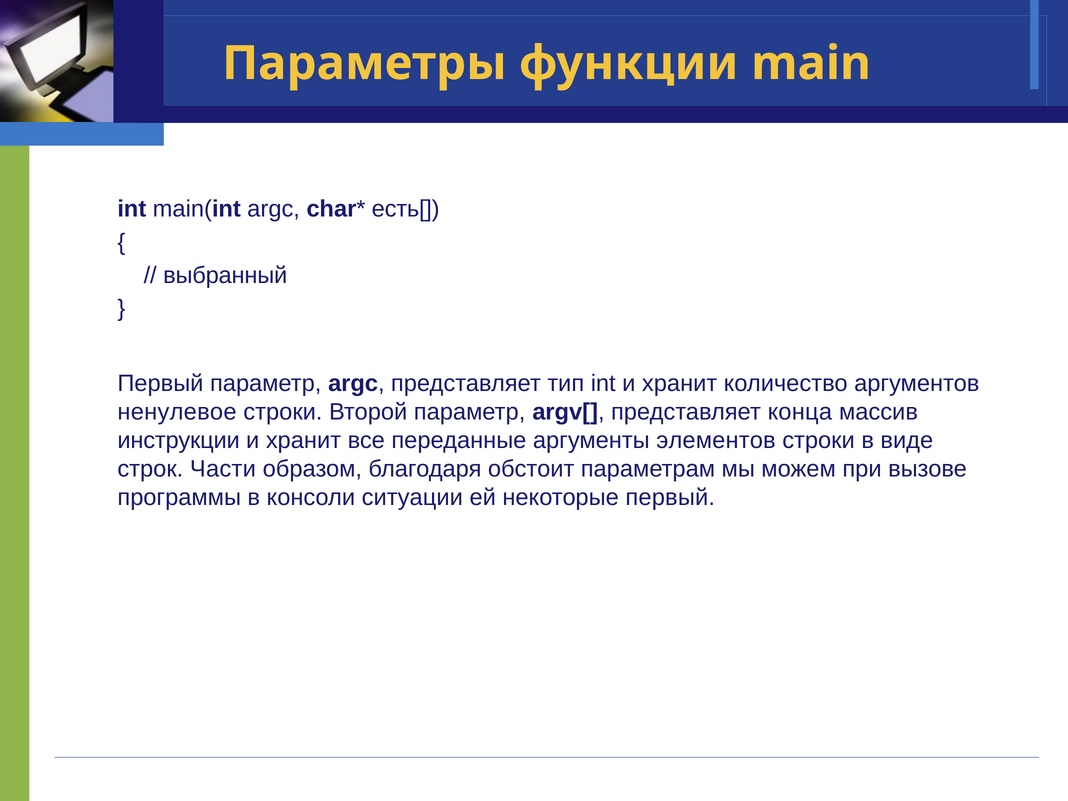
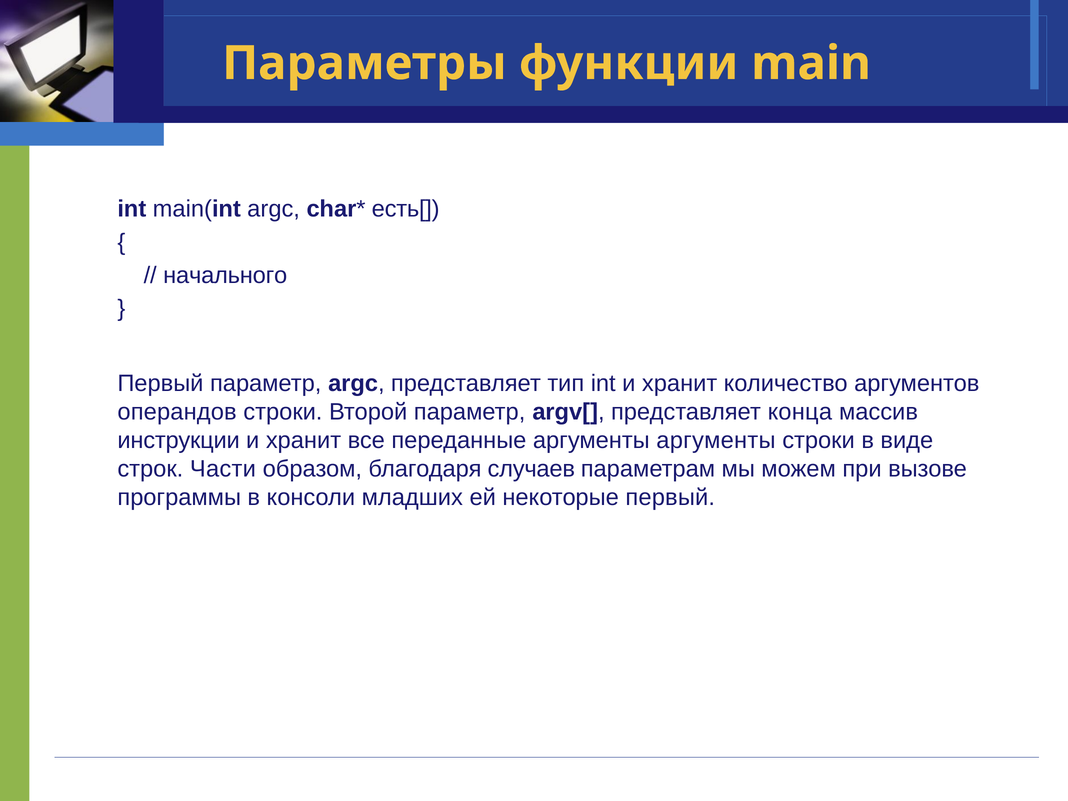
выбранный: выбранный -> начального (225, 275)
ненулевое: ненулевое -> операндов (177, 412)
аргументы элементов: элементов -> аргументы (716, 440)
обстоит: обстоит -> случаев (531, 469)
ситуации: ситуации -> младших (412, 497)
